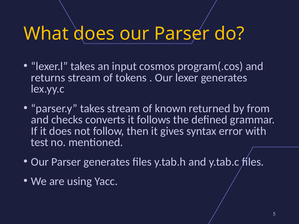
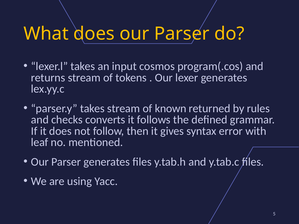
from: from -> rules (258, 109)
test: test -> leaf (40, 142)
